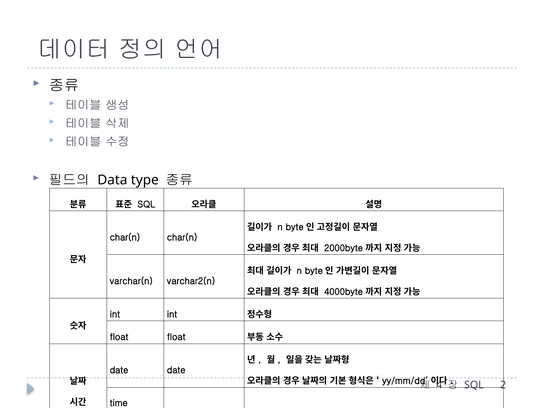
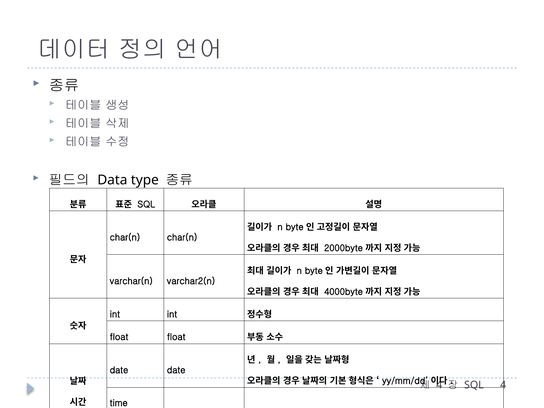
SQL 2: 2 -> 4 (503, 385)
